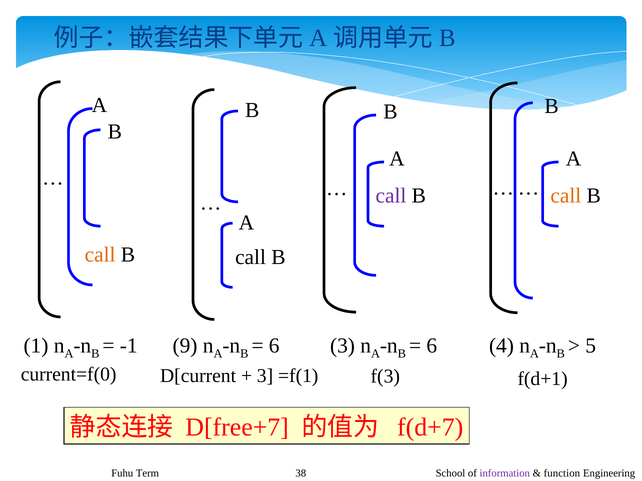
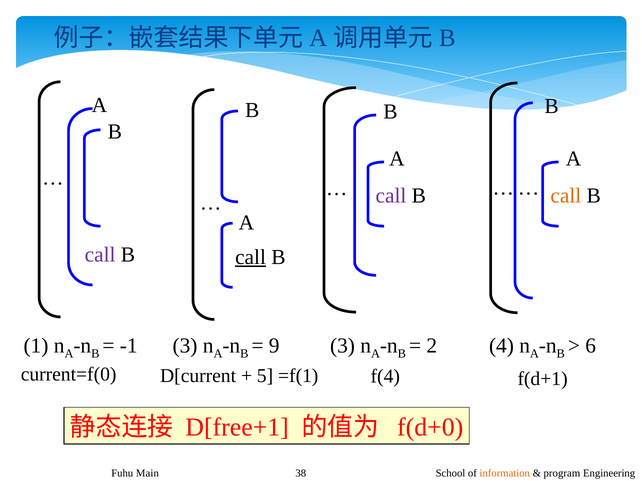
call colour: orange -> purple (100, 255)
call underline: none -> present (251, 257)
-1 9: 9 -> 3 (185, 346)
6: 6 -> 9 (274, 346)
6: 6 -> 2 (432, 346)
5: 5 -> 6 (591, 346)
3: 3 -> 5 (265, 376)
f(3: f(3 -> f(4 (385, 377)
D[free+7: D[free+7 -> D[free+1 (237, 428)
f(d+7: f(d+7 -> f(d+0 (430, 428)
Term: Term -> Main (147, 474)
information colour: purple -> orange (505, 474)
function: function -> program (562, 474)
